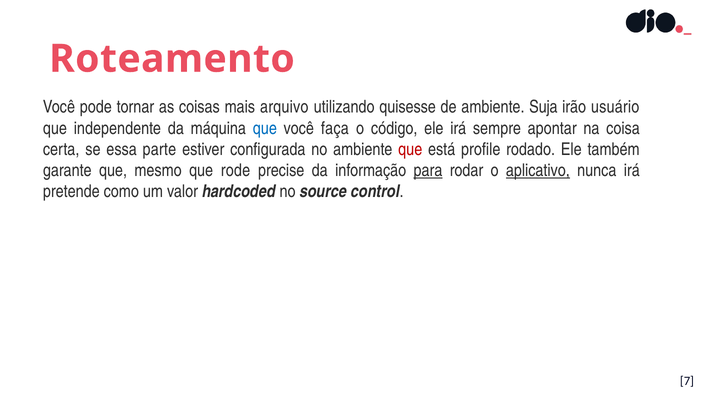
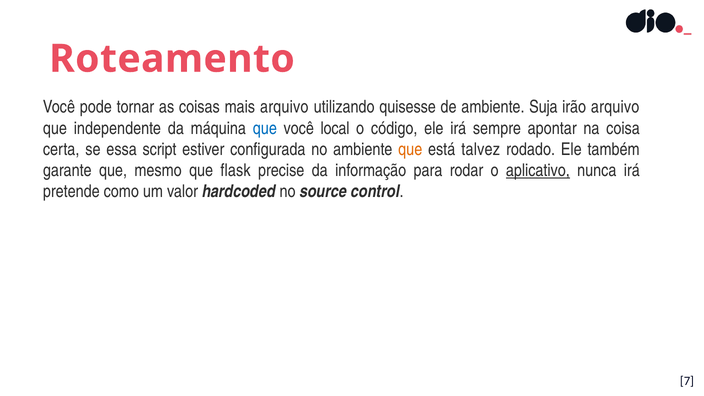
irão usuário: usuário -> arquivo (615, 107)
faça: faça -> local (335, 128)
parte: parte -> script (160, 149)
que colour: red -> orange (410, 149)
profile: profile -> talvez (481, 149)
rode: rode -> flask (236, 171)
para underline: present -> none (428, 171)
